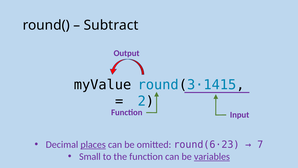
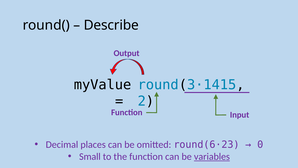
Subtract: Subtract -> Describe (111, 25)
places underline: present -> none (93, 144)
7: 7 -> 0 (260, 144)
